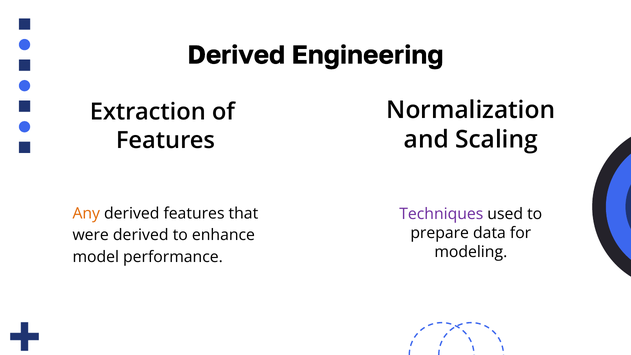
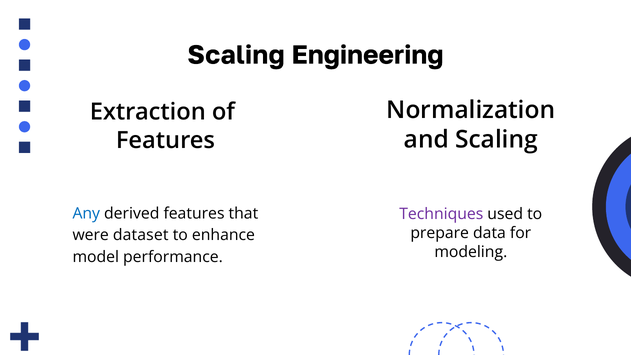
Derived: Derived -> Scaling (236, 55)
Any colour: orange -> blue (86, 213)
were derived: derived -> dataset (141, 235)
